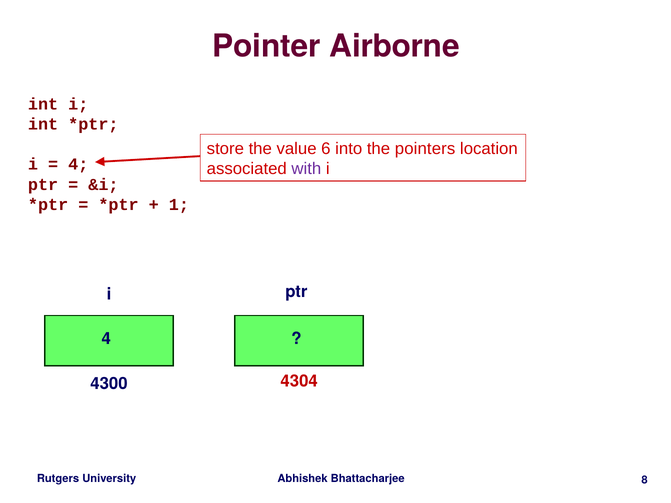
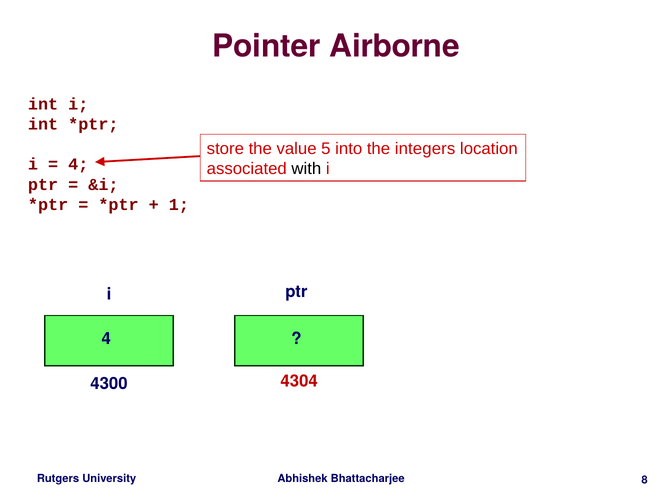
6: 6 -> 5 (326, 149)
pointers: pointers -> integers (425, 149)
with colour: purple -> black (306, 169)
